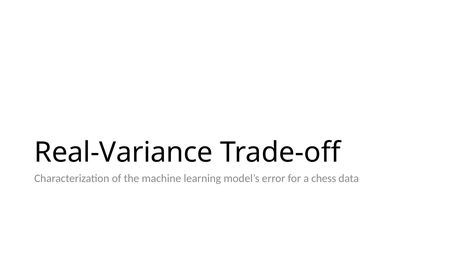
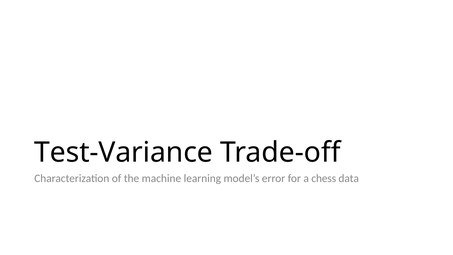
Real-Variance: Real-Variance -> Test-Variance (124, 152)
